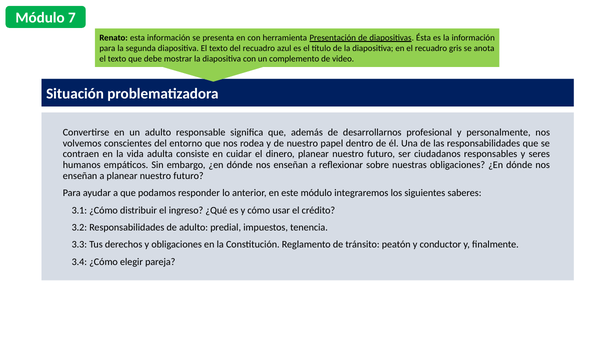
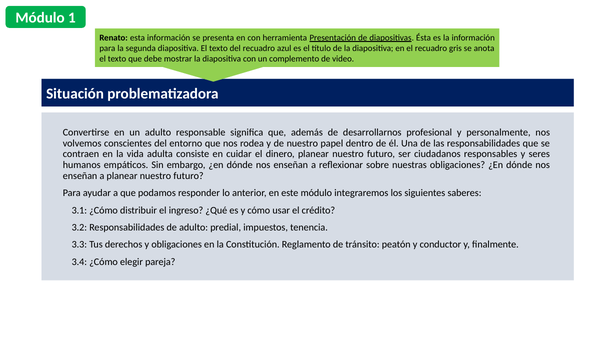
7: 7 -> 1 (72, 18)
